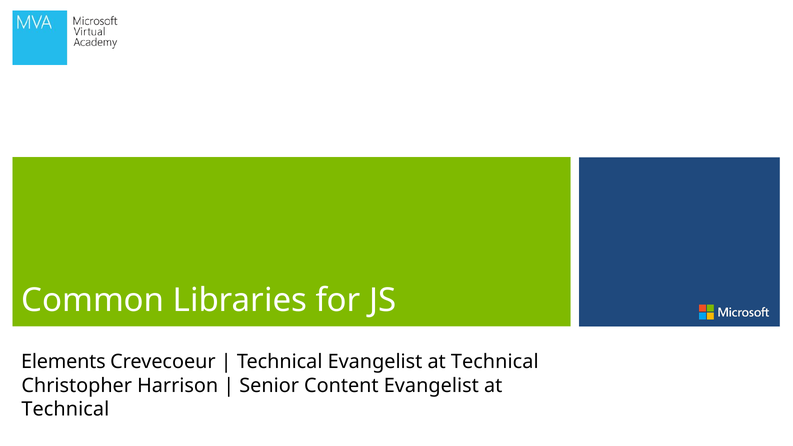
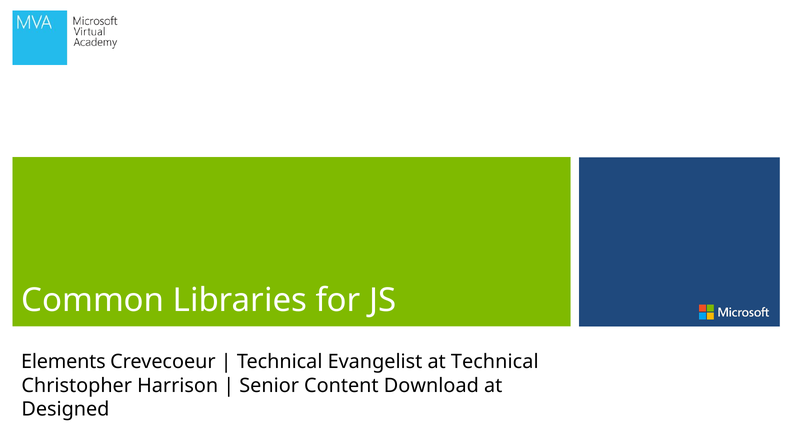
Content Evangelist: Evangelist -> Download (431, 386)
Technical: Technical -> Designed (65, 409)
